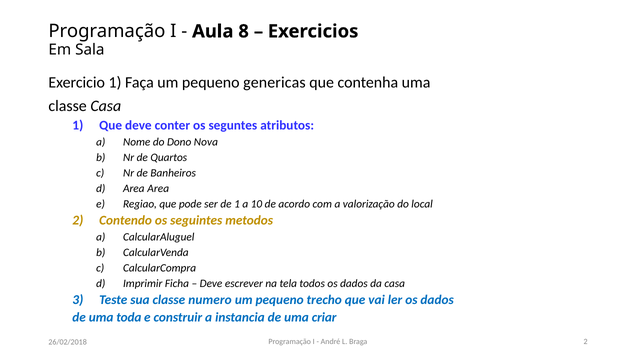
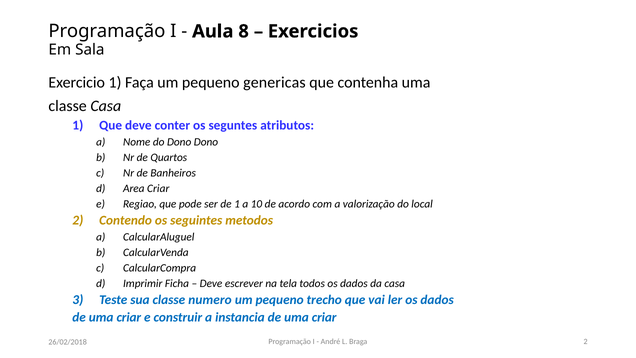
Dono Nova: Nova -> Dono (206, 142)
Area Area: Area -> Criar (158, 188)
toda: toda -> criar (129, 317)
